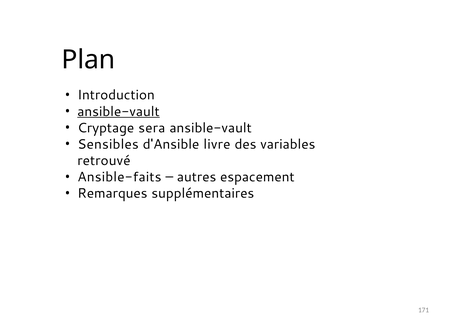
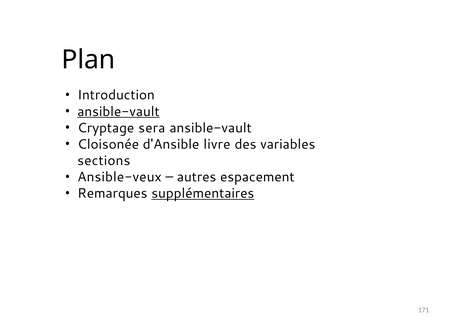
Sensibles: Sensibles -> Cloisonée (108, 144)
retrouvé: retrouvé -> sections (104, 161)
Ansible-faits: Ansible-faits -> Ansible-veux (119, 177)
supplémentaires underline: none -> present (203, 194)
